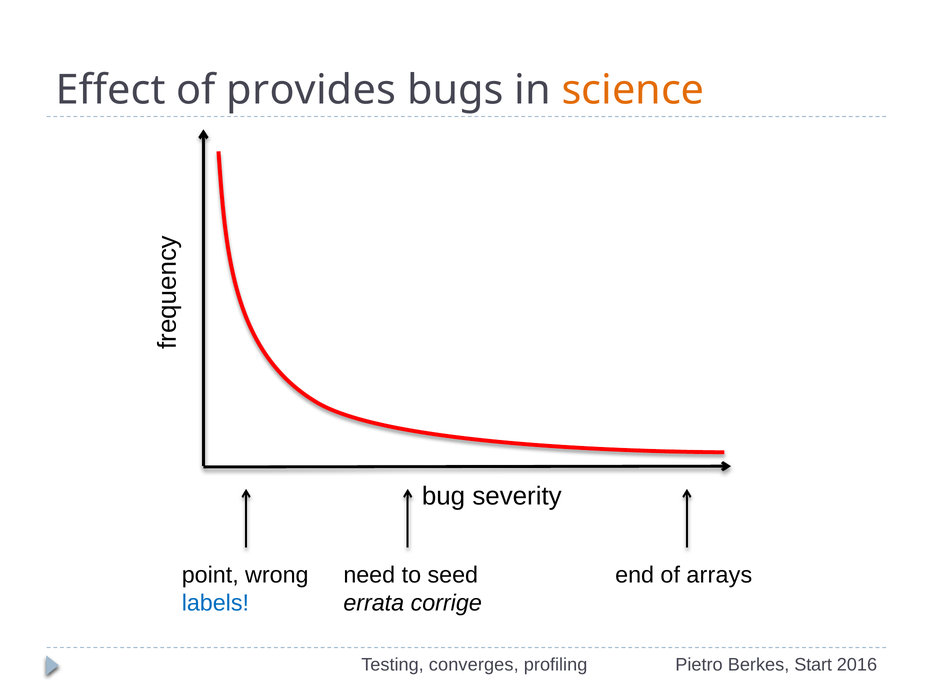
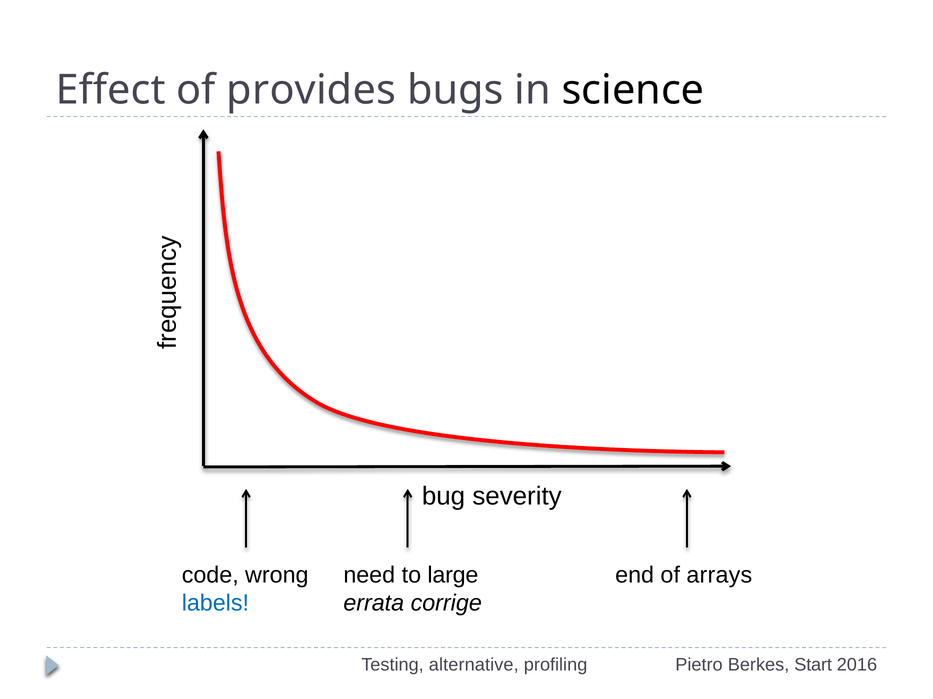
science colour: orange -> black (633, 90)
point: point -> code (210, 576)
seed: seed -> large (453, 576)
converges: converges -> alternative (474, 665)
